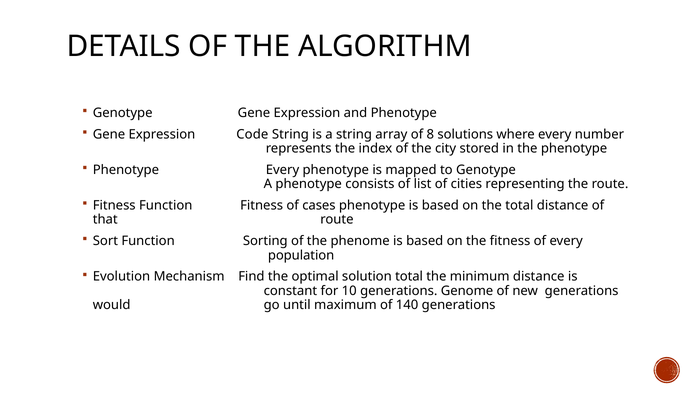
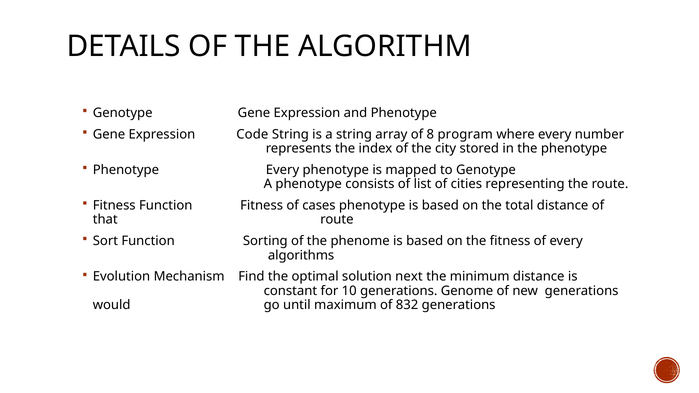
solutions: solutions -> program (465, 134)
population: population -> algorithms (301, 255)
solution total: total -> next (409, 277)
140: 140 -> 832 (407, 305)
